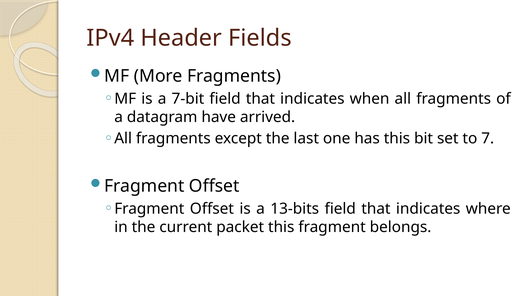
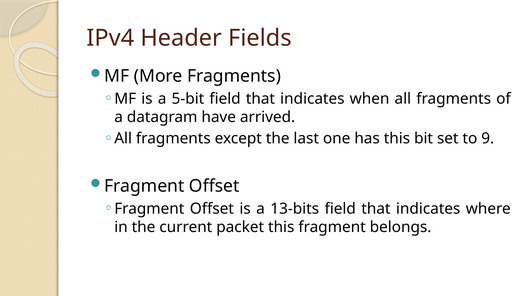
7-bit: 7-bit -> 5-bit (188, 99)
7: 7 -> 9 (488, 139)
